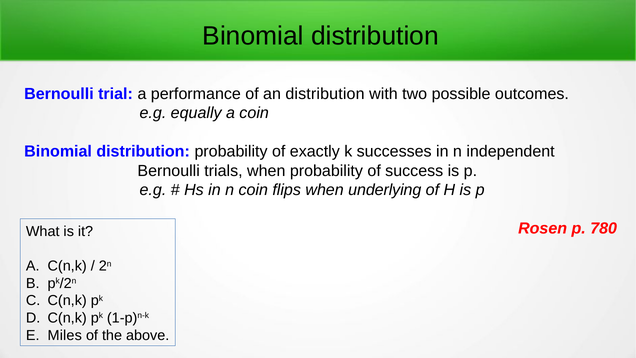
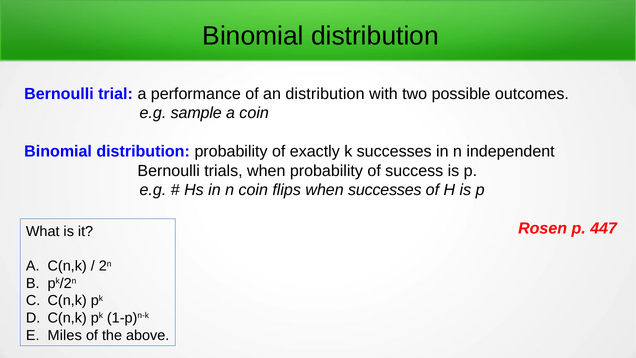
equally: equally -> sample (196, 113)
when underlying: underlying -> successes (385, 190)
780: 780 -> 447 (604, 228)
